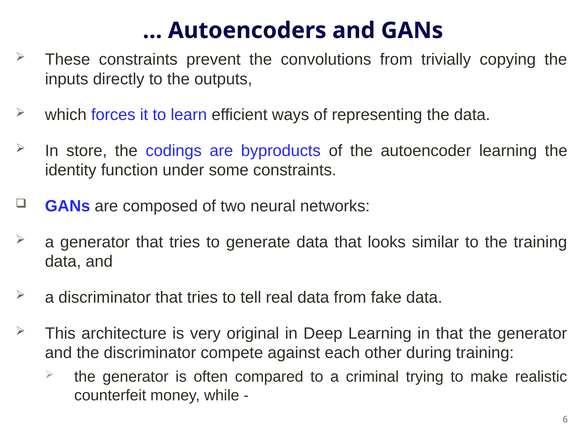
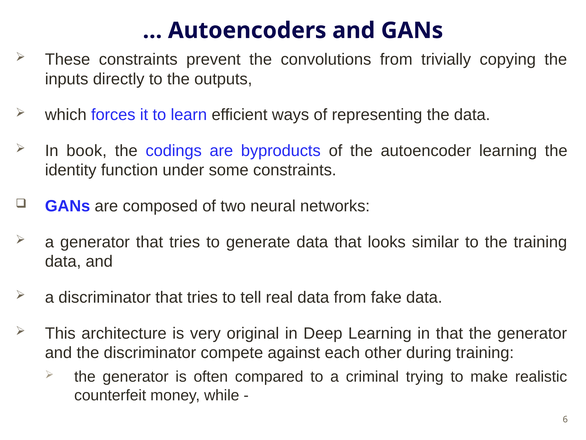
store: store -> book (87, 151)
